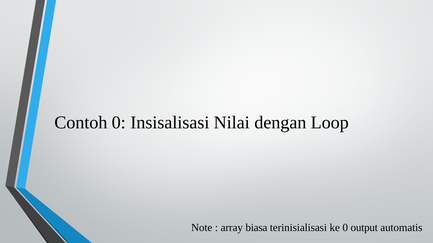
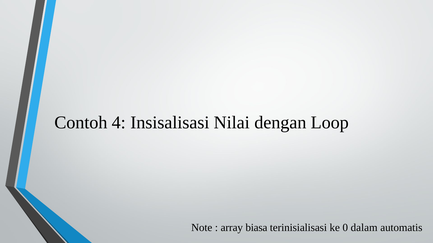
Contoh 0: 0 -> 4 (119, 123)
output: output -> dalam (364, 228)
